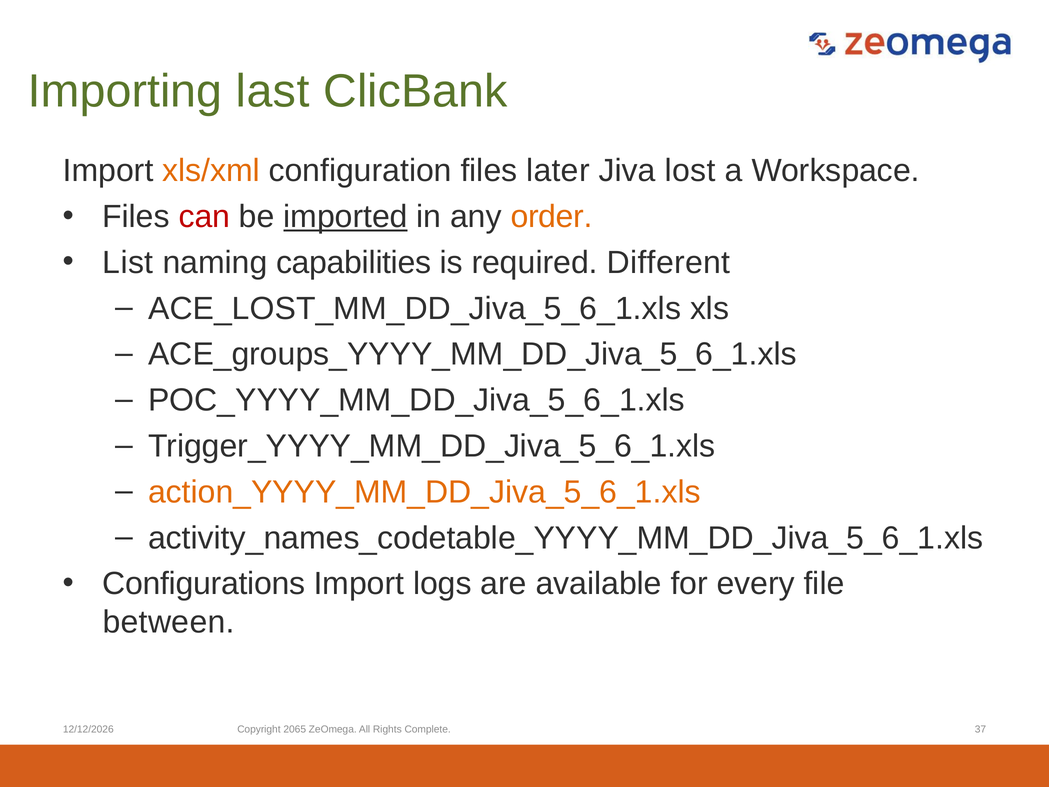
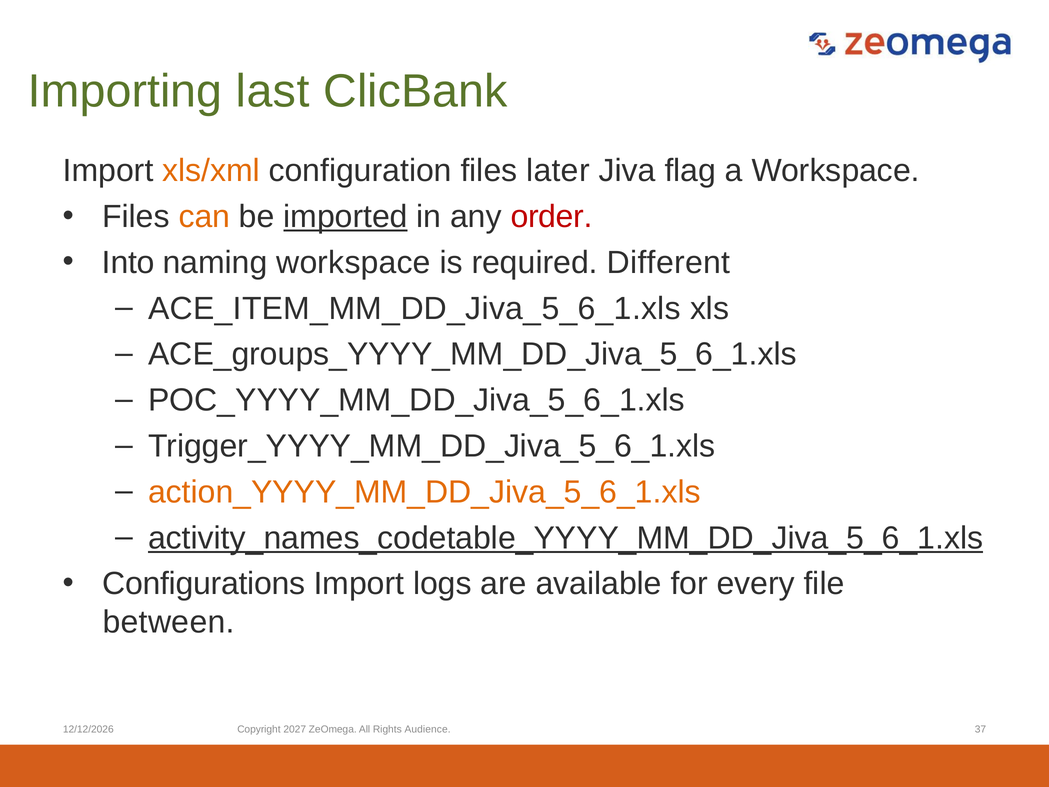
lost: lost -> flag (690, 171)
can colour: red -> orange (204, 217)
order colour: orange -> red (552, 217)
List: List -> Into (128, 263)
naming capabilities: capabilities -> workspace (353, 263)
ACE_LOST_MM_DD_Jiva_5_6_1.xls: ACE_LOST_MM_DD_Jiva_5_6_1.xls -> ACE_ITEM_MM_DD_Jiva_5_6_1.xls (415, 308)
activity_names_codetable_YYYY_MM_DD_Jiva_5_6_1.xls underline: none -> present (566, 538)
2065: 2065 -> 2027 (295, 729)
Complete: Complete -> Audience (428, 729)
